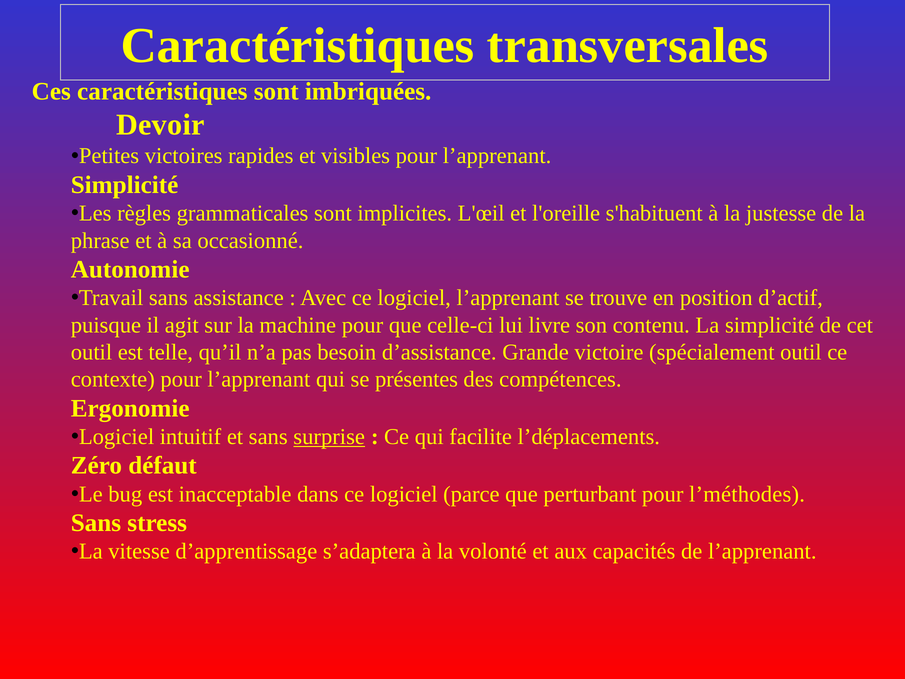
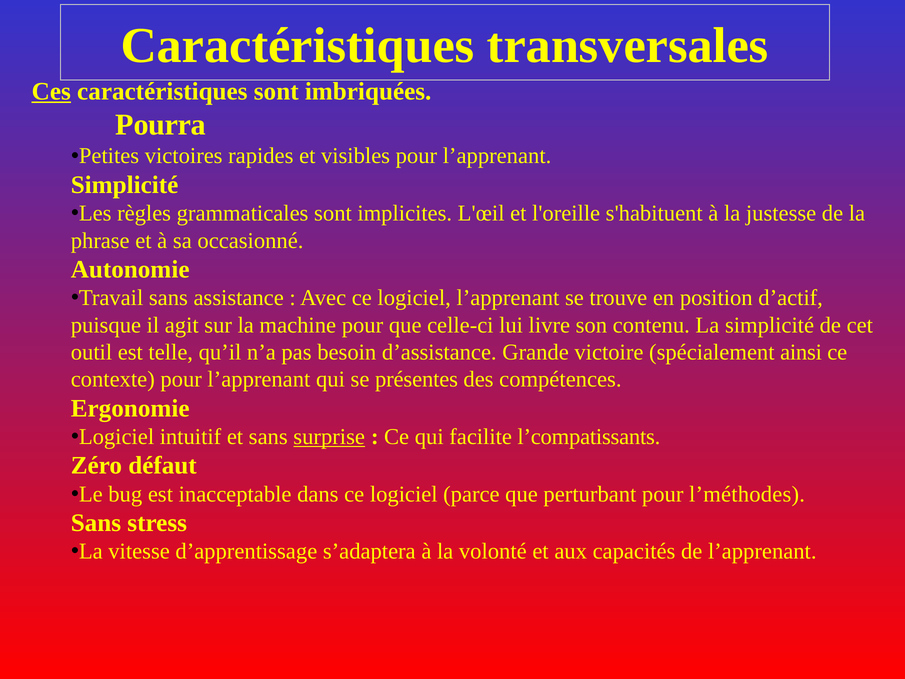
Ces underline: none -> present (51, 91)
Devoir: Devoir -> Pourra (161, 125)
spécialement outil: outil -> ainsi (801, 352)
l’déplacements: l’déplacements -> l’compatissants (589, 437)
